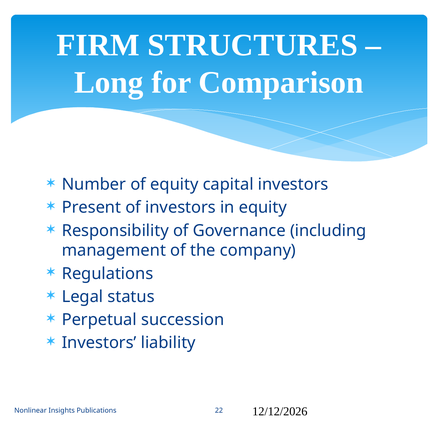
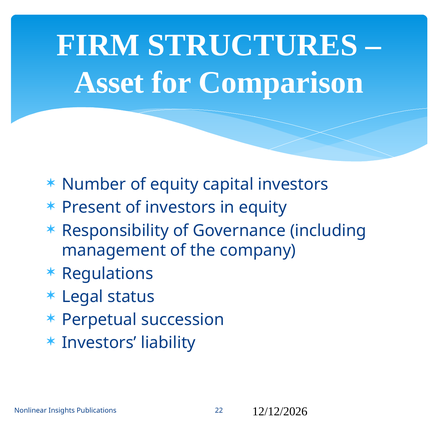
Long: Long -> Asset (109, 83)
